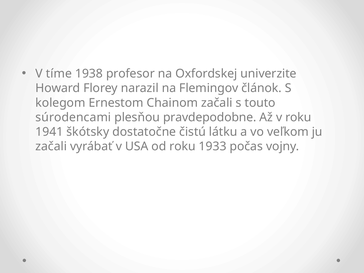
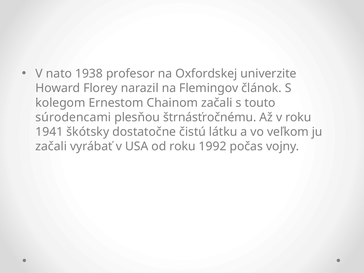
tíme: tíme -> nato (59, 74)
pravdepodobne: pravdepodobne -> štrnásťročnému (210, 117)
1933: 1933 -> 1992 (213, 146)
